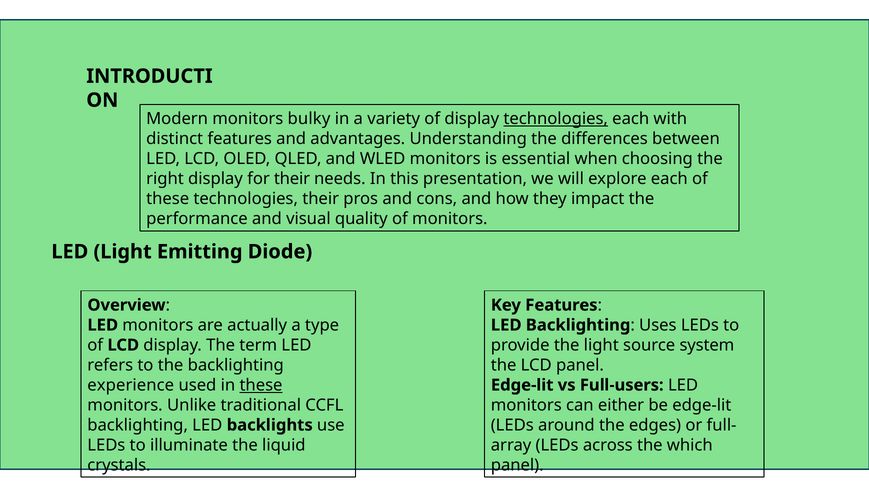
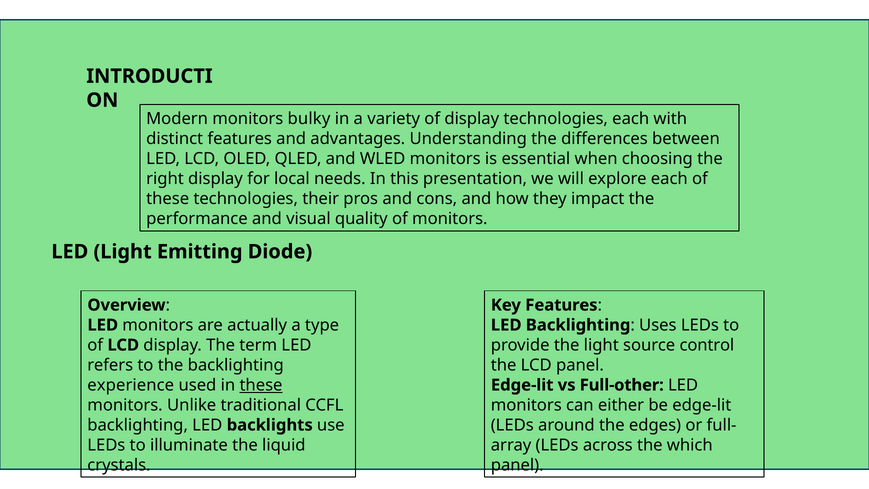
technologies underline: present -> none (556, 119)
for their: their -> local (292, 179)
system: system -> control (707, 345)
Full-users: Full-users -> Full-other (622, 385)
